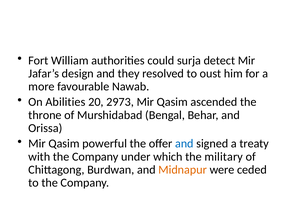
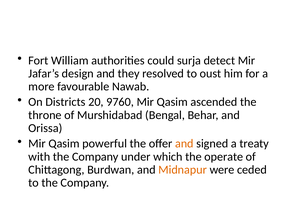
Abilities: Abilities -> Districts (65, 102)
2973: 2973 -> 9760 (120, 102)
and colour: blue -> orange (184, 144)
military: military -> operate (224, 157)
